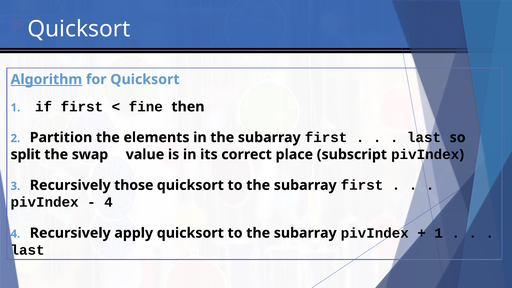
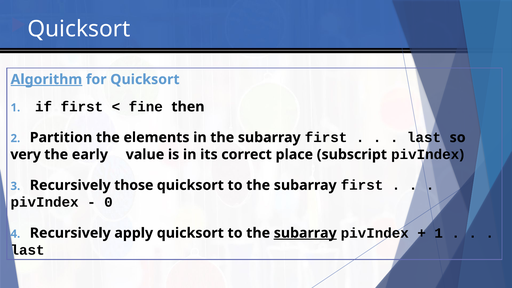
split: split -> very (26, 154)
swap: swap -> early (90, 154)
4: 4 -> 0 (108, 202)
subarray underline: none -> present (305, 233)
